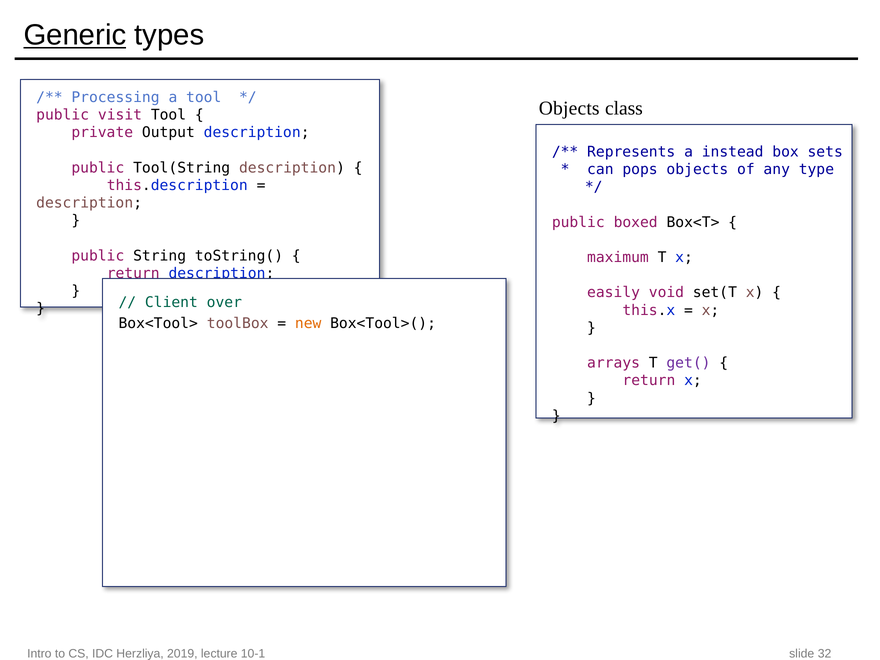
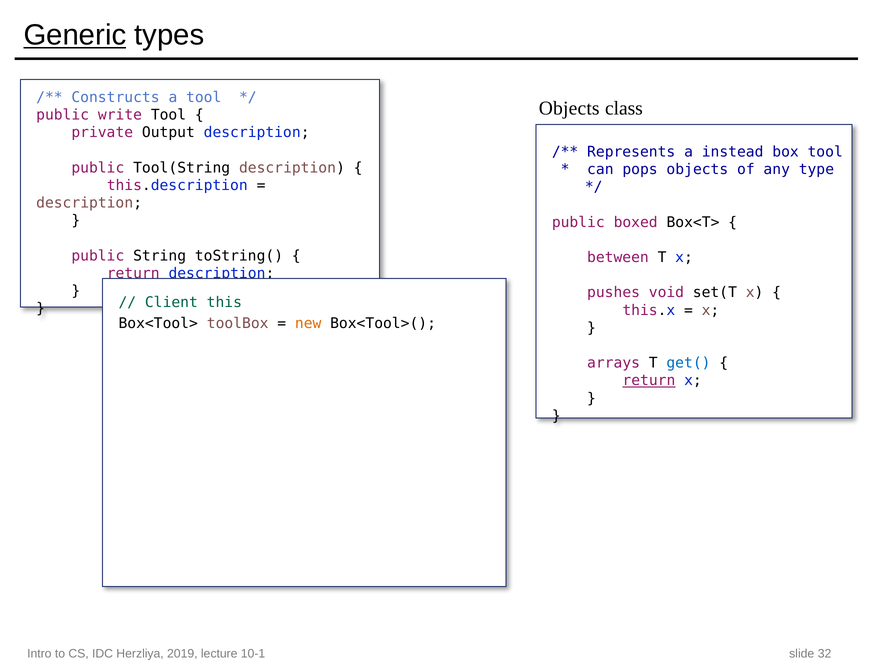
Processing: Processing -> Constructs (116, 97)
visit: visit -> write (120, 115)
box sets: sets -> tool (825, 152)
maximum: maximum -> between (618, 257)
easily: easily -> pushes (614, 293)
over: over -> this (224, 302)
get( colour: purple -> blue (688, 363)
return underline: none -> present (649, 381)
